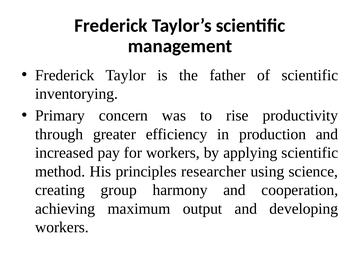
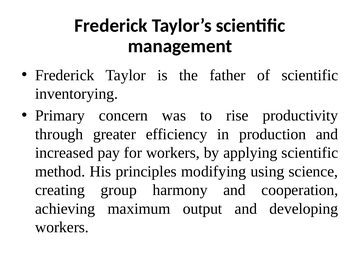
researcher: researcher -> modifying (214, 171)
